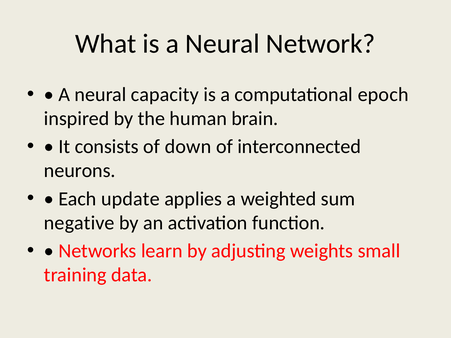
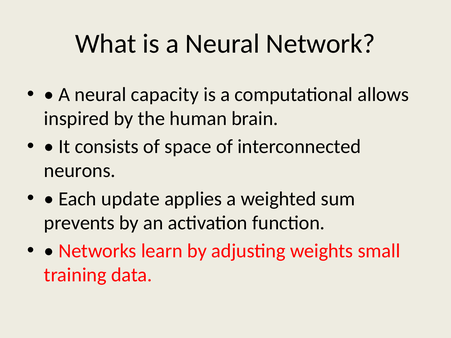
epoch: epoch -> allows (383, 95)
down: down -> space (188, 147)
negative: negative -> prevents (79, 223)
